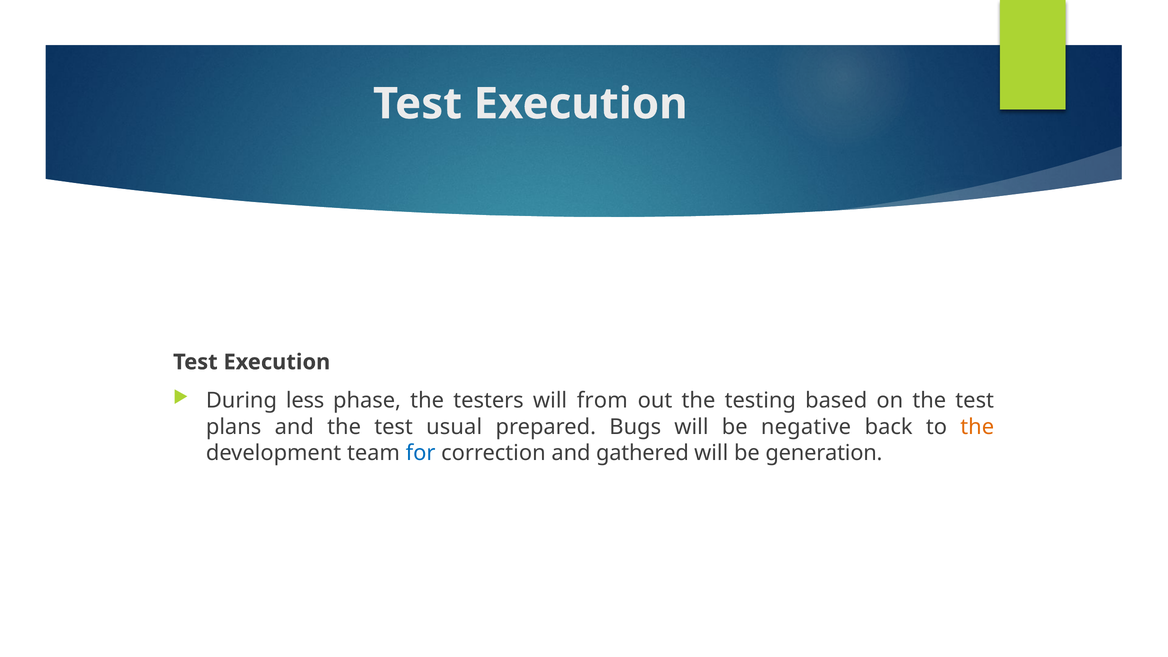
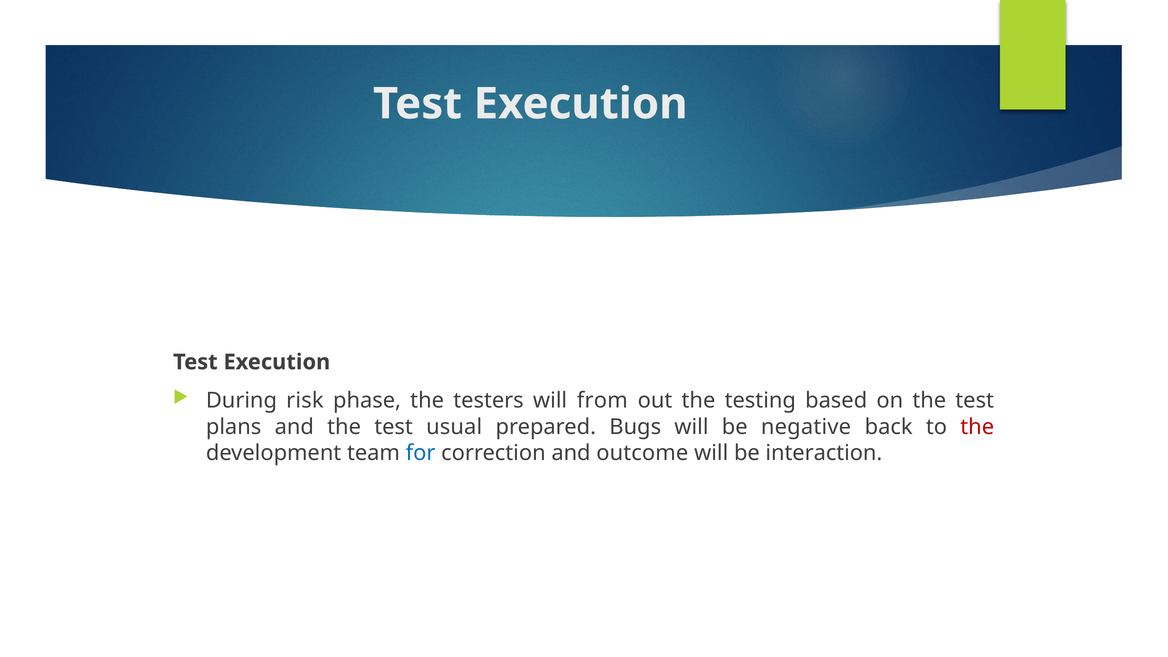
less: less -> risk (305, 401)
the colour: orange -> red (977, 427)
gathered: gathered -> outcome (642, 453)
generation: generation -> interaction (824, 453)
